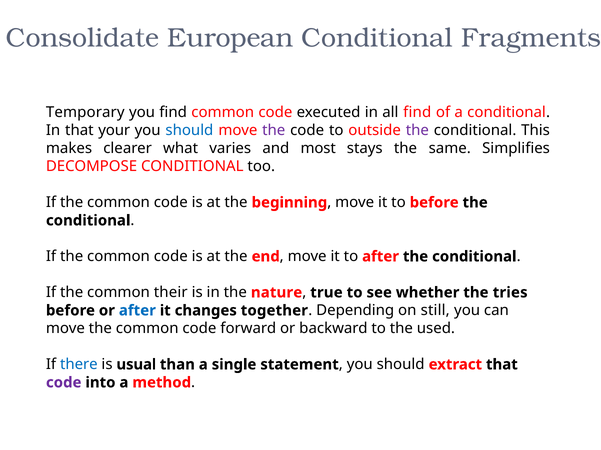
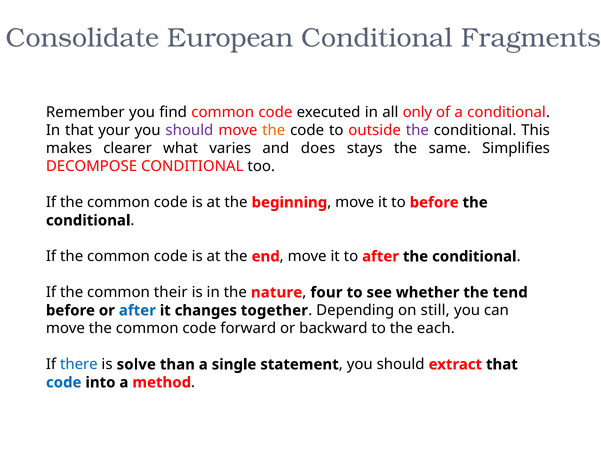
Temporary: Temporary -> Remember (85, 113)
all find: find -> only (417, 113)
should colour: blue -> purple (189, 131)
the colour: purple -> orange (274, 131)
most: most -> does (318, 149)
true: true -> four (326, 293)
tries: tries -> tend (510, 293)
used: used -> each (436, 329)
usual: usual -> solve (136, 365)
code colour: purple -> blue (64, 383)
